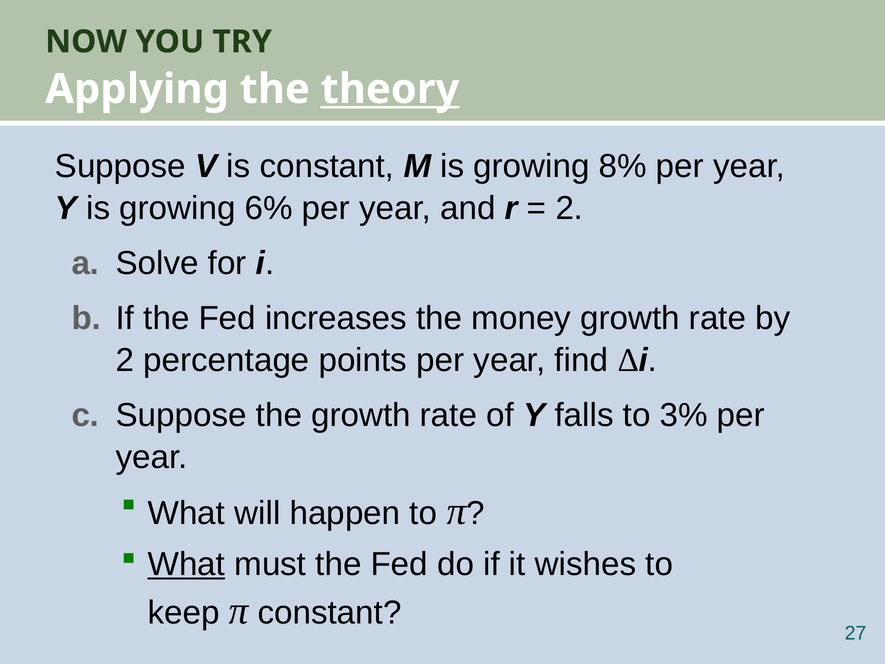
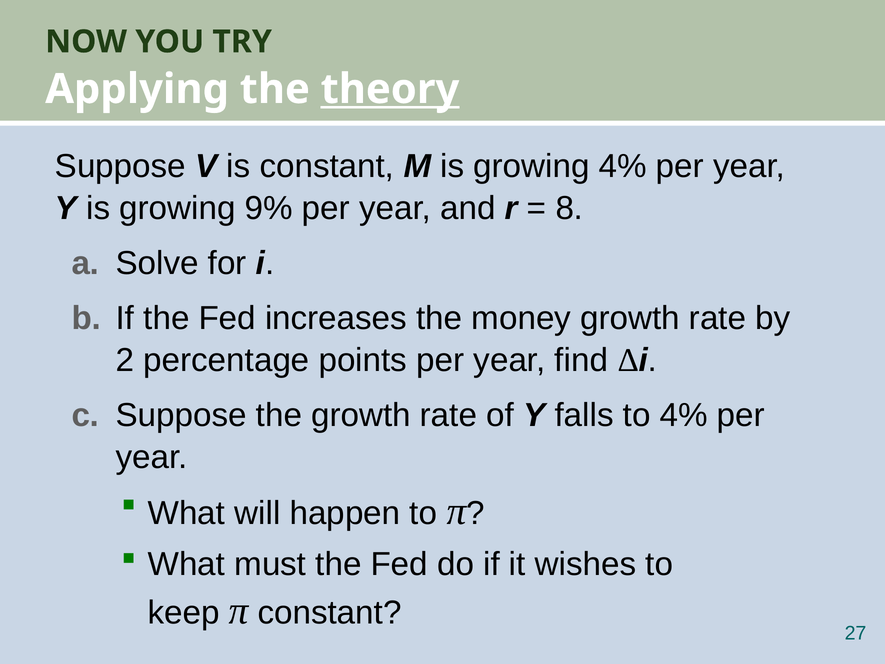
growing 8%: 8% -> 4% (623, 166)
6%: 6% -> 9% (269, 208)
2: 2 -> 8 (569, 208)
to 3%: 3% -> 4% (684, 415)
What underline: present -> none (186, 564)
